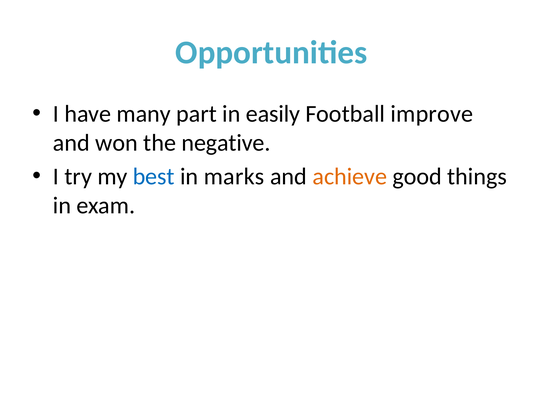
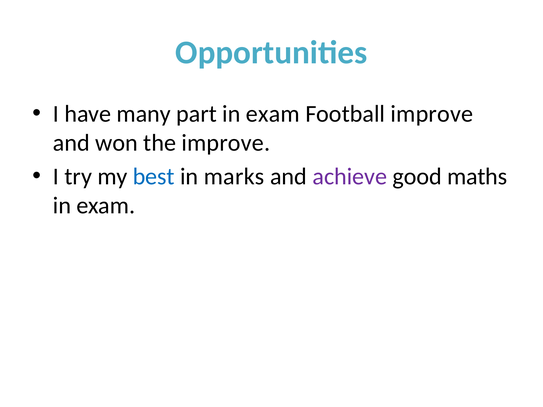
part in easily: easily -> exam (273, 114)
the negative: negative -> improve (226, 143)
achieve colour: orange -> purple (350, 177)
things: things -> maths (477, 177)
